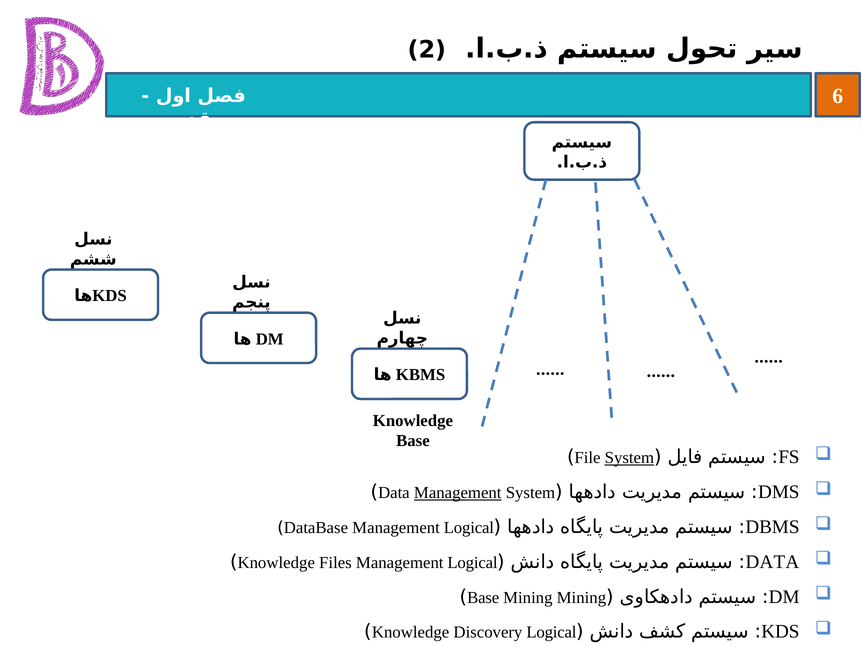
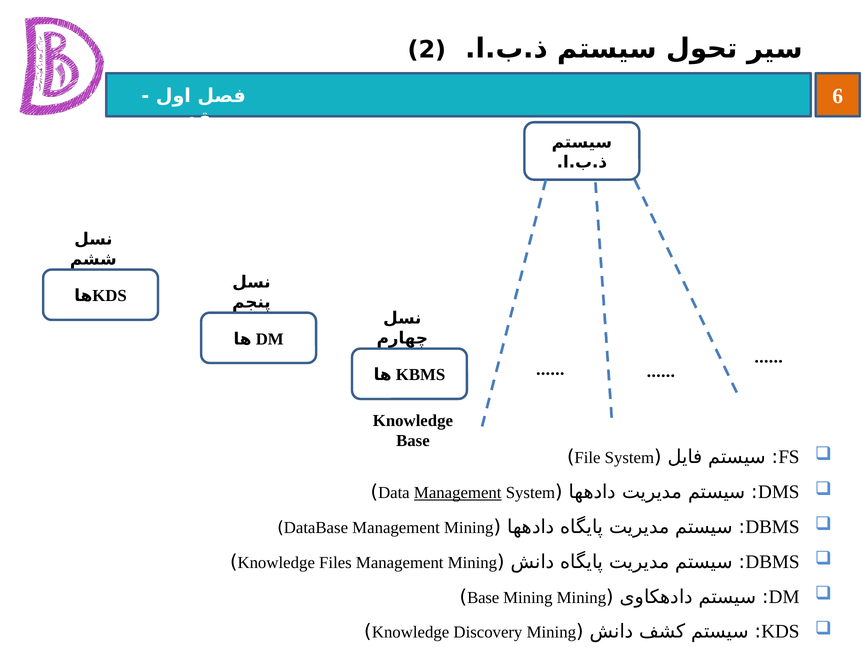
System underline: present -> none (629, 458)
DataBase Management Logical: Logical -> Mining (469, 527)
DATA: DATA -> DBMS (773, 561)
Logical: Logical -> Mining (472, 562)
Discovery Logical: Logical -> Mining (551, 632)
